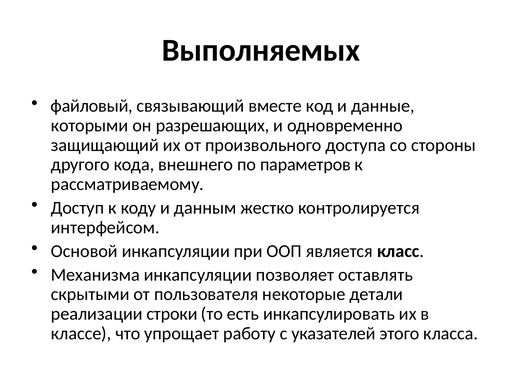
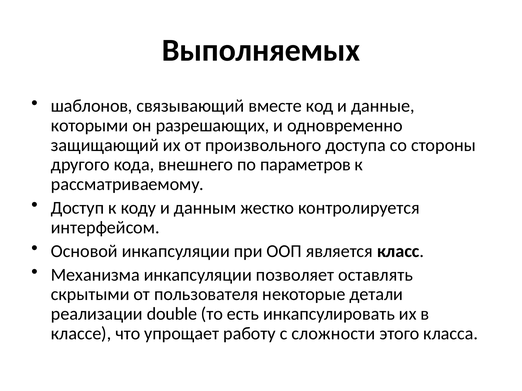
файловый: файловый -> шаблонов (92, 106)
строки: строки -> double (172, 314)
указателей: указателей -> сложности (333, 334)
